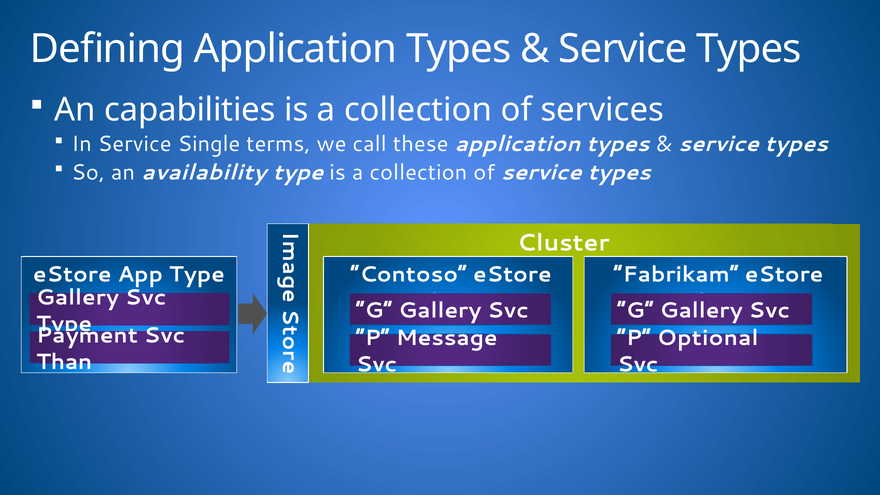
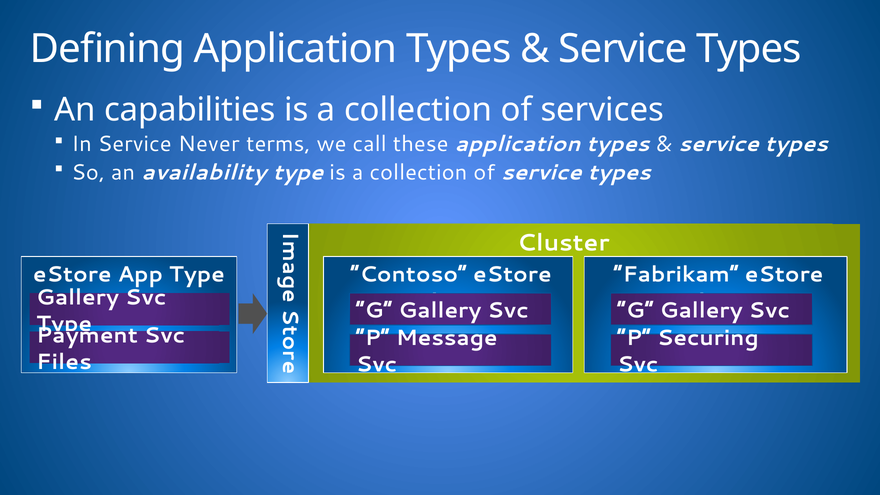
Single: Single -> Never (209, 144)
Optional: Optional -> Securing (708, 338)
Than: Than -> Files (64, 362)
